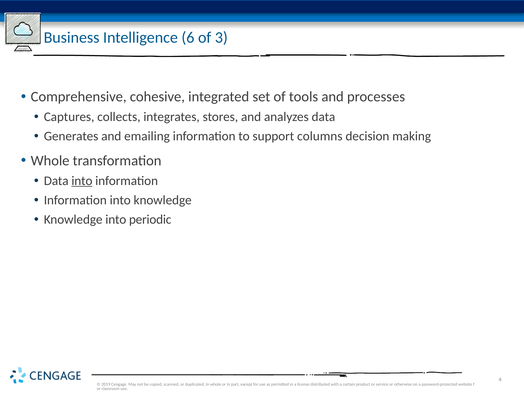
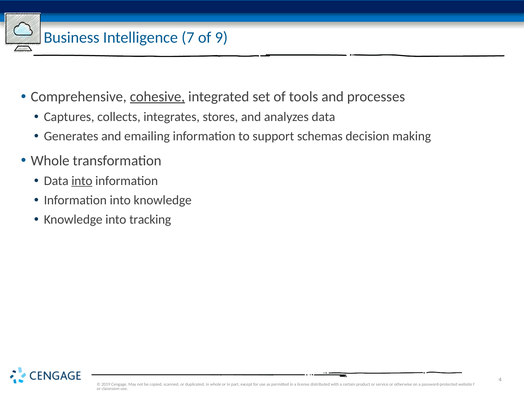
6: 6 -> 7 (188, 37)
3: 3 -> 9 (221, 37)
cohesive underline: none -> present (157, 97)
columns: columns -> schemas (320, 136)
periodic: periodic -> tracking (150, 219)
